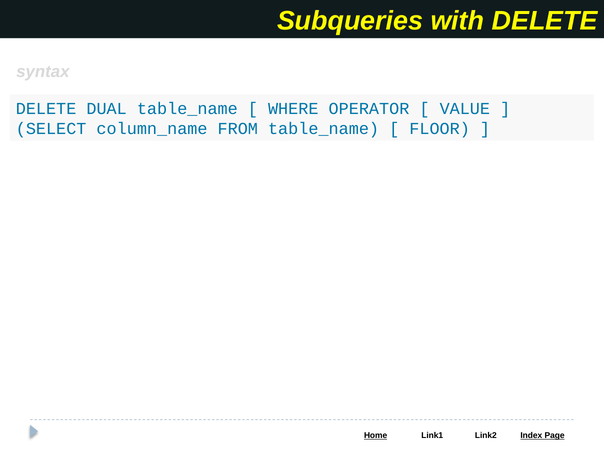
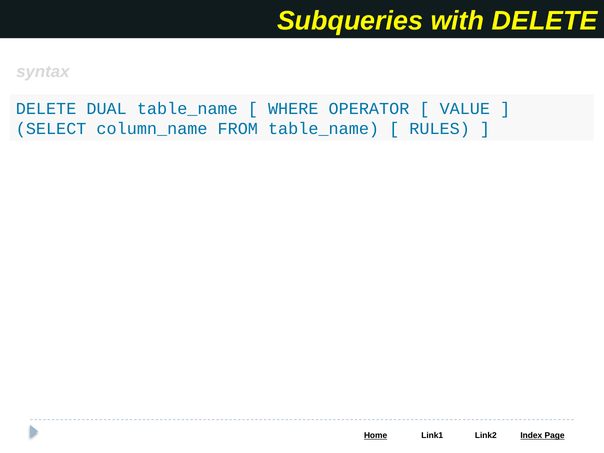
FLOOR: FLOOR -> RULES (440, 129)
